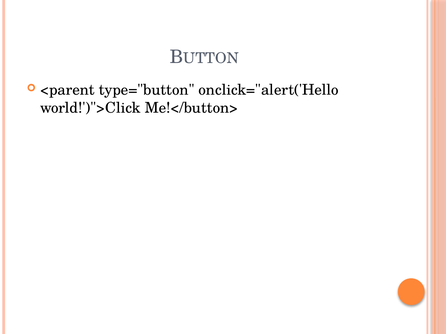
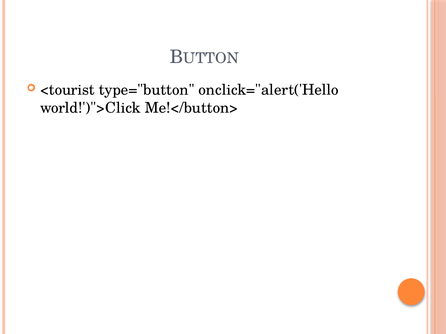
<parent: <parent -> <tourist (67, 90)
